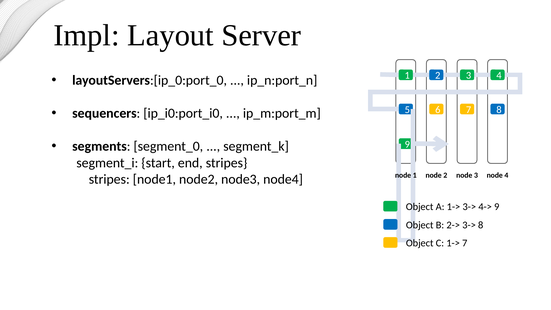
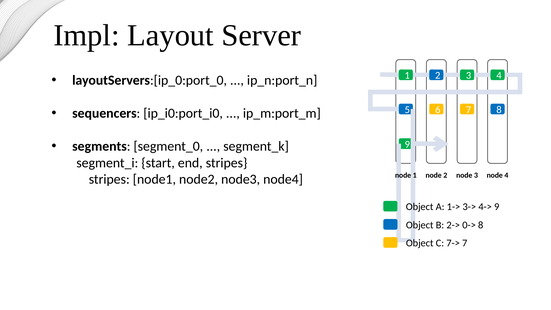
2-> 3->: 3-> -> 0-> (469, 225)
C 1->: 1-> -> 7-> (453, 243)
